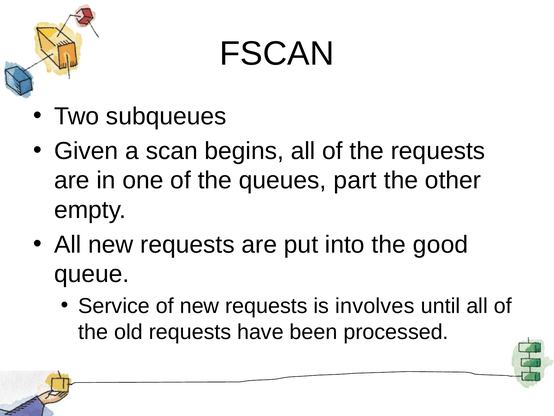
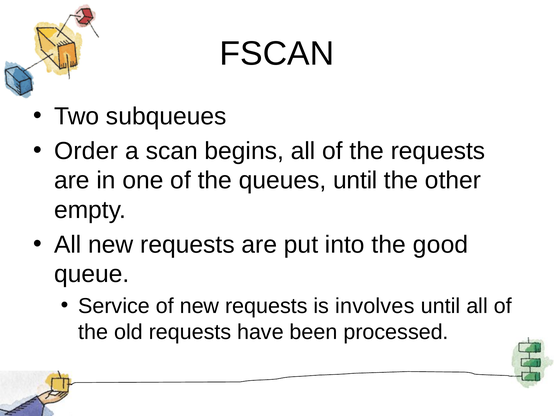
Given: Given -> Order (86, 151)
queues part: part -> until (355, 180)
